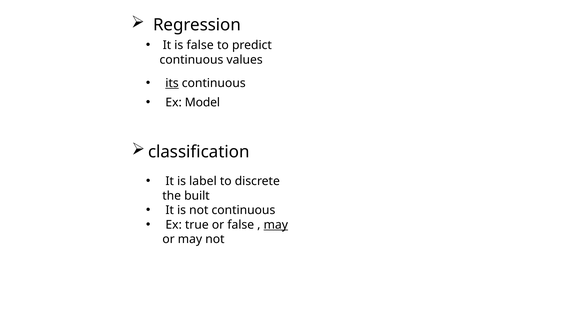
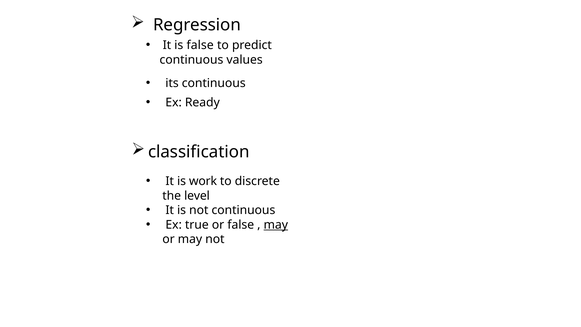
its underline: present -> none (172, 83)
Model: Model -> Ready (202, 103)
label: label -> work (203, 181)
built: built -> level (197, 196)
